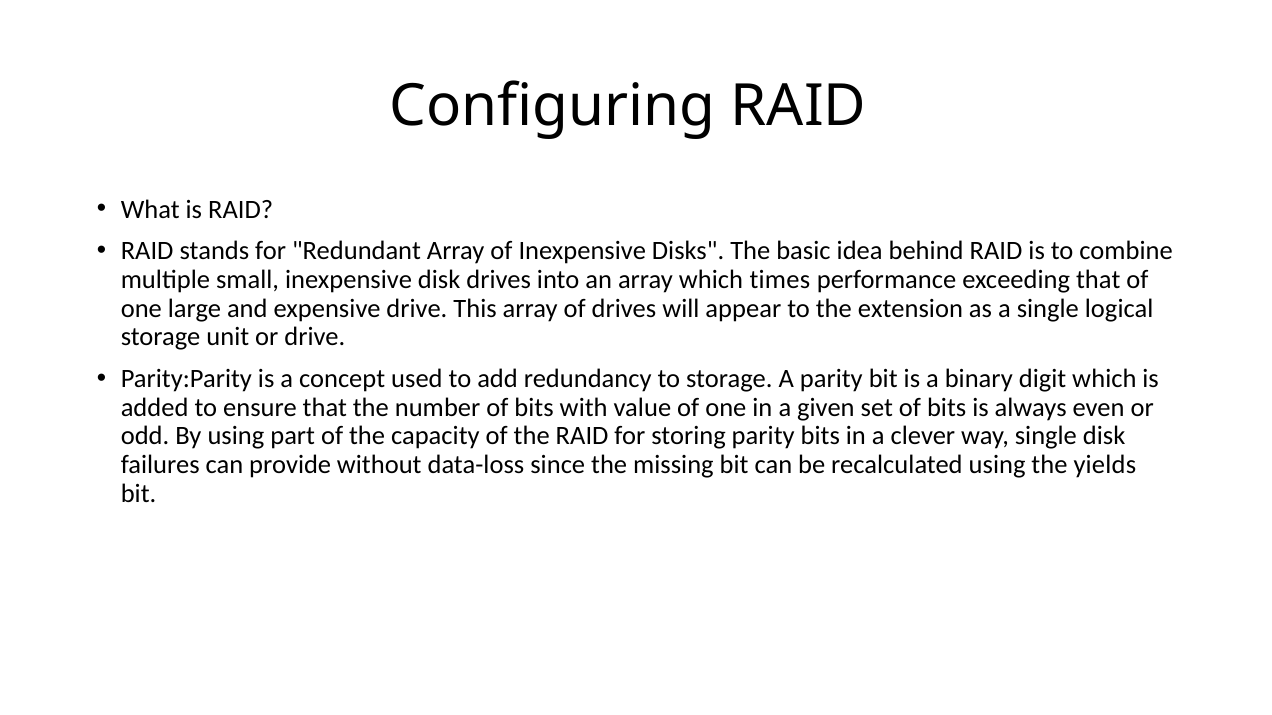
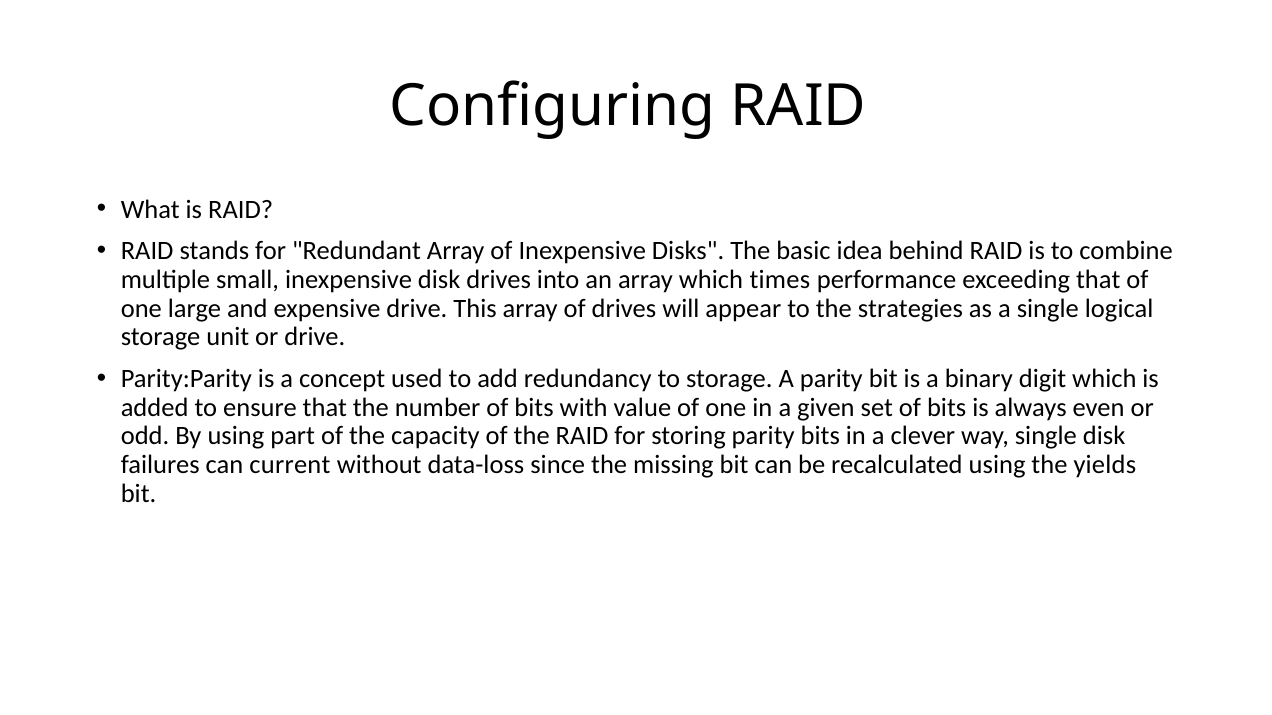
extension: extension -> strategies (910, 309)
provide: provide -> current (290, 465)
